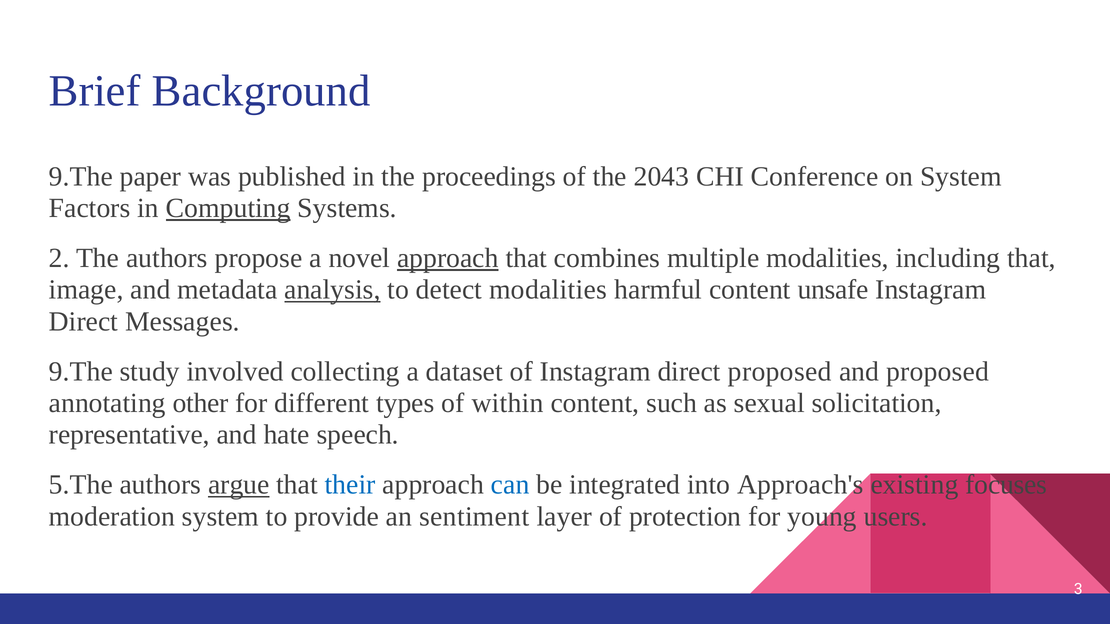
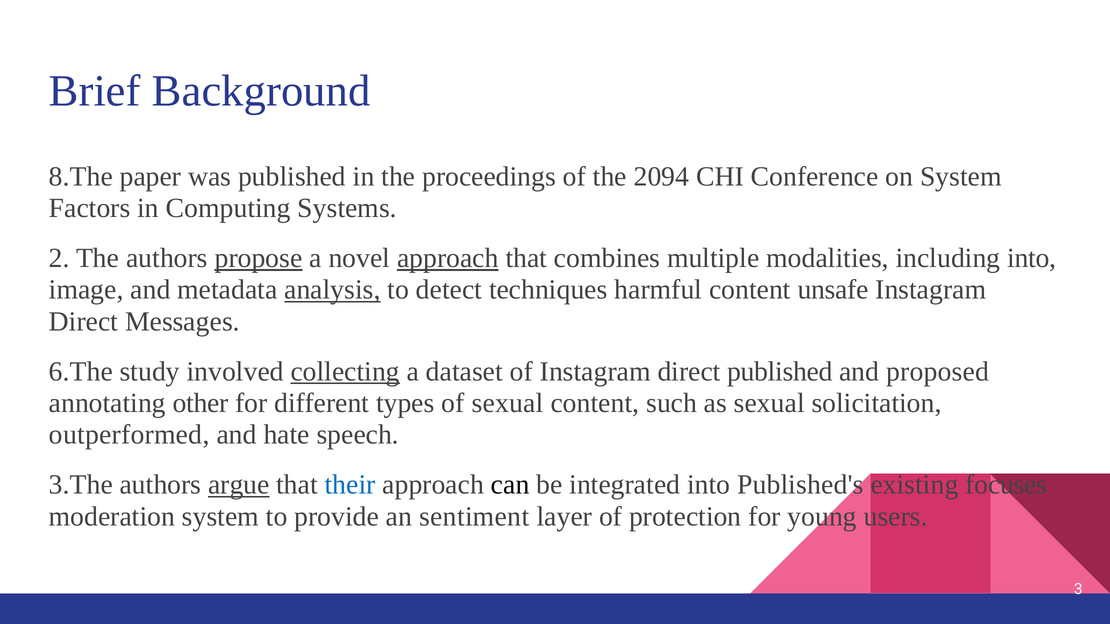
9.The: 9.The -> 8.The (81, 177)
2043: 2043 -> 2094 (661, 177)
Computing underline: present -> none (228, 208)
propose underline: none -> present (259, 258)
including that: that -> into (1032, 258)
detect modalities: modalities -> techniques (548, 290)
9.The: 9.The -> 6.The (81, 372)
collecting underline: none -> present (345, 372)
direct proposed: proposed -> published (780, 372)
of within: within -> sexual (508, 403)
representative: representative -> outperformed (129, 435)
5.The: 5.The -> 3.The (81, 485)
can colour: blue -> black (510, 485)
Approach's: Approach's -> Published's (800, 485)
